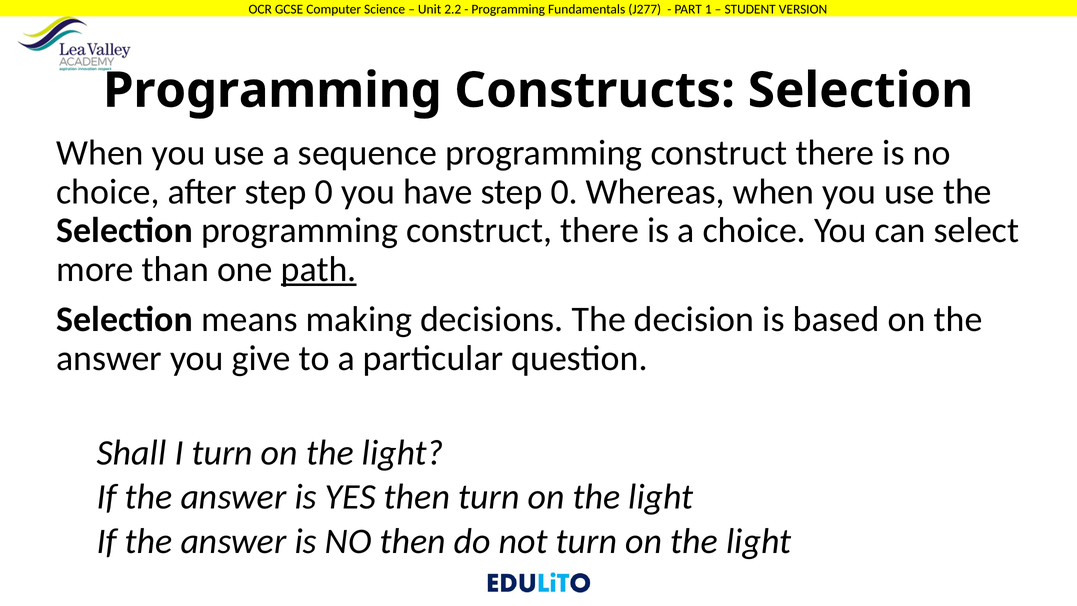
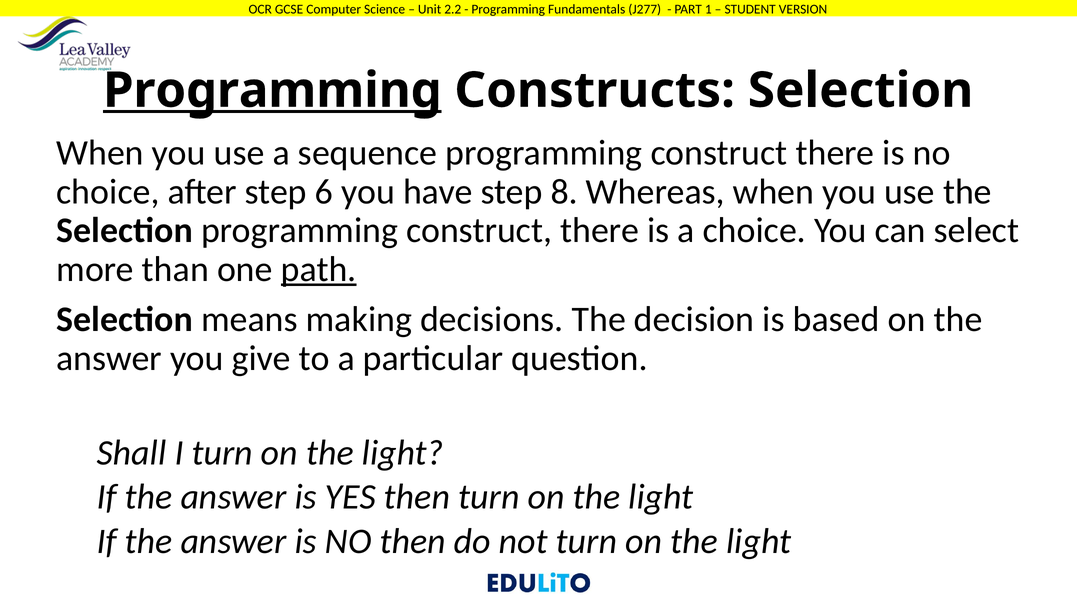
Programming underline: none -> present (272, 90)
after step 0: 0 -> 6 (324, 192)
have step 0: 0 -> 8 (564, 192)
